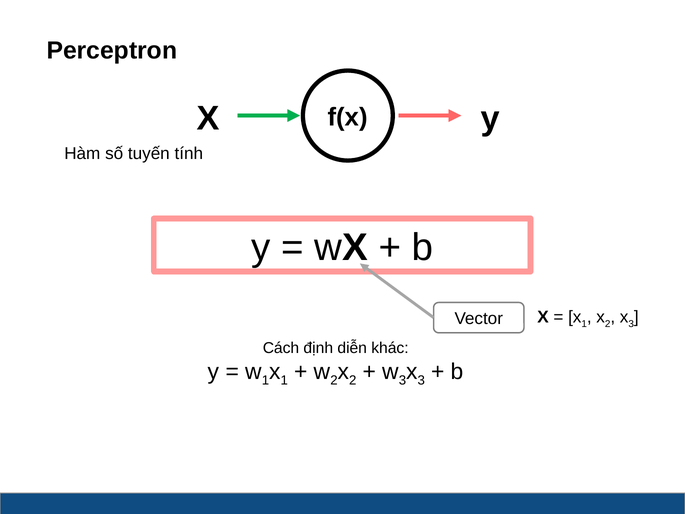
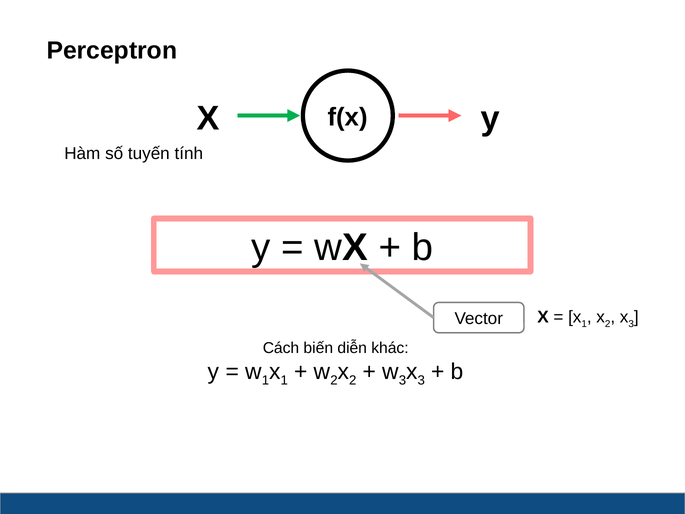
định: định -> biến (318, 348)
